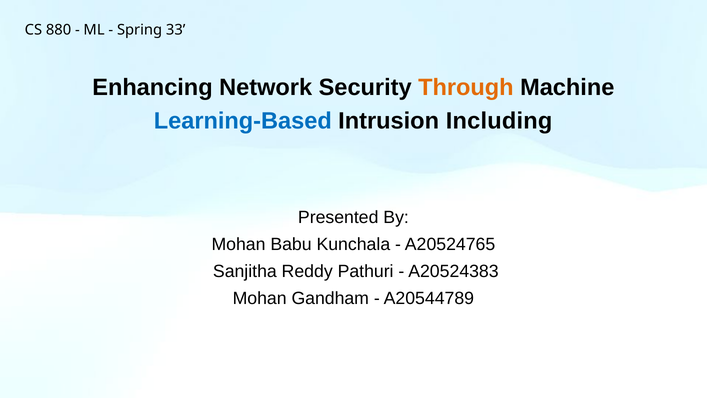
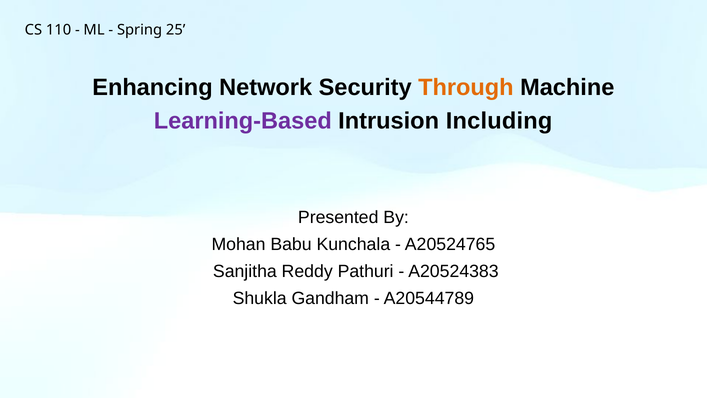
880: 880 -> 110 (59, 30)
33: 33 -> 25 (176, 30)
Learning-Based colour: blue -> purple (243, 121)
Mohan: Mohan -> Shukla (260, 298)
